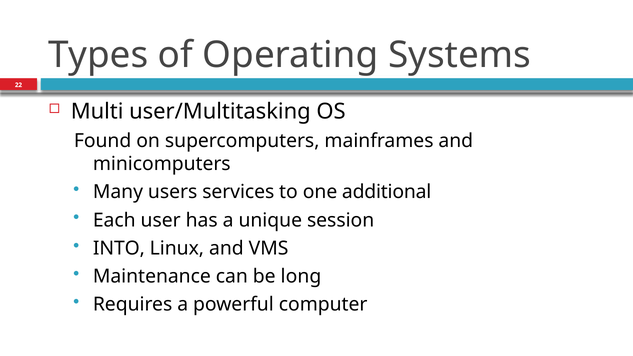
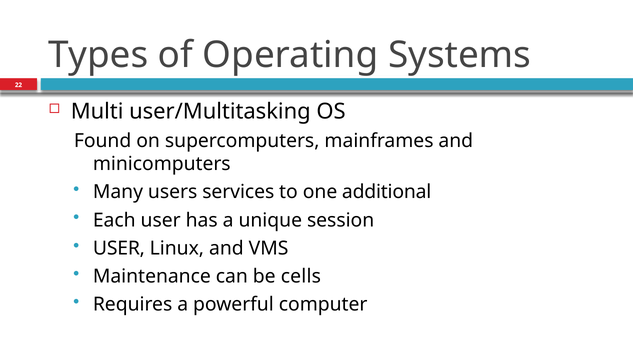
INTO: INTO -> USER (119, 248)
long: long -> cells (301, 276)
